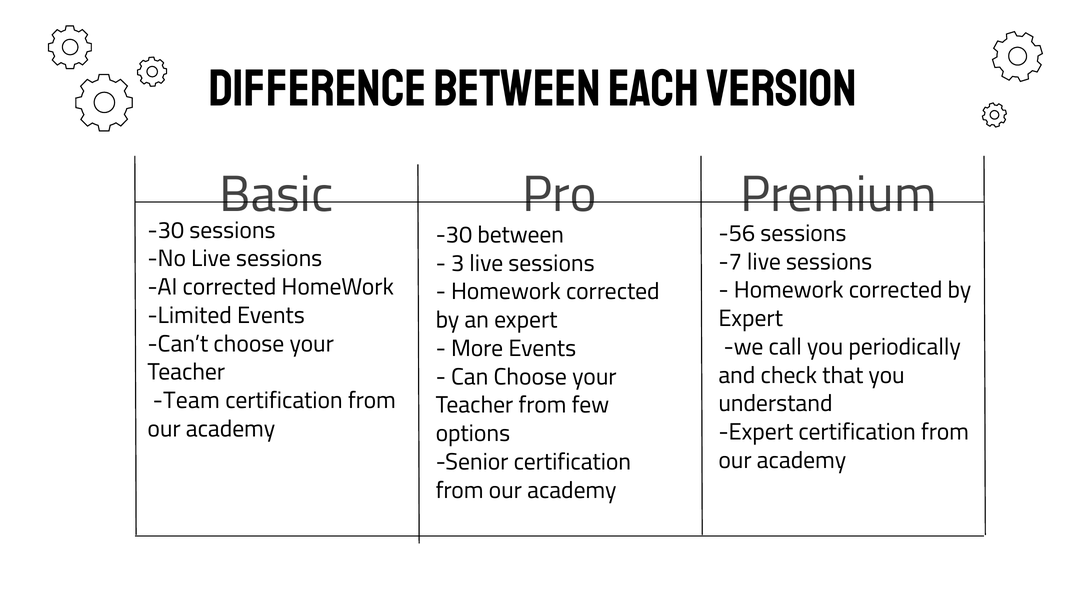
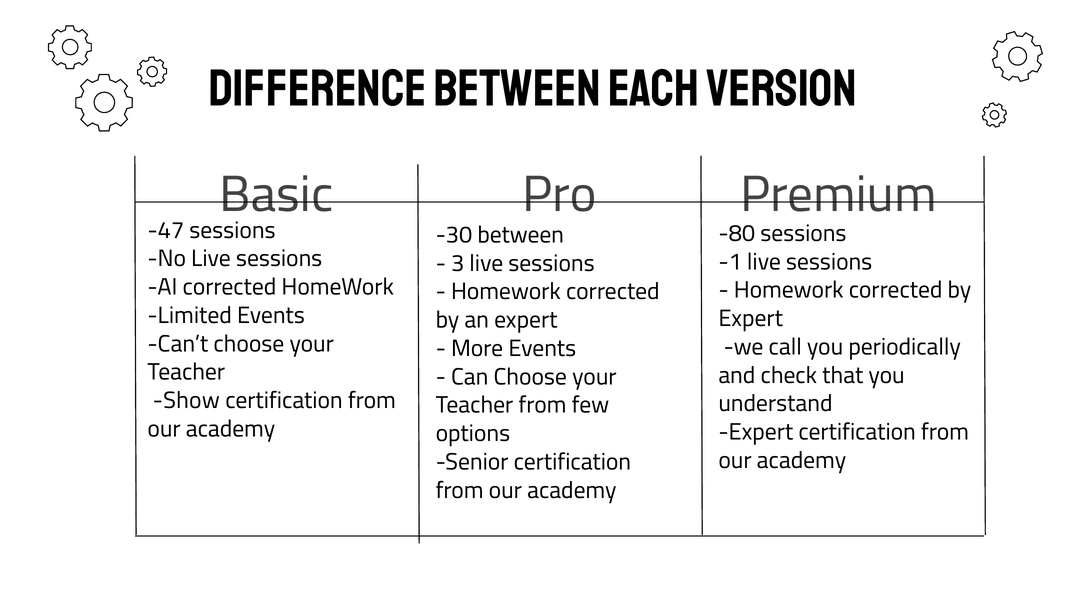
-30: -30 -> -47 (166, 230)
-56: -56 -> -80 (737, 234)
-7: -7 -> -1 (730, 262)
Team: Team -> Show (186, 401)
